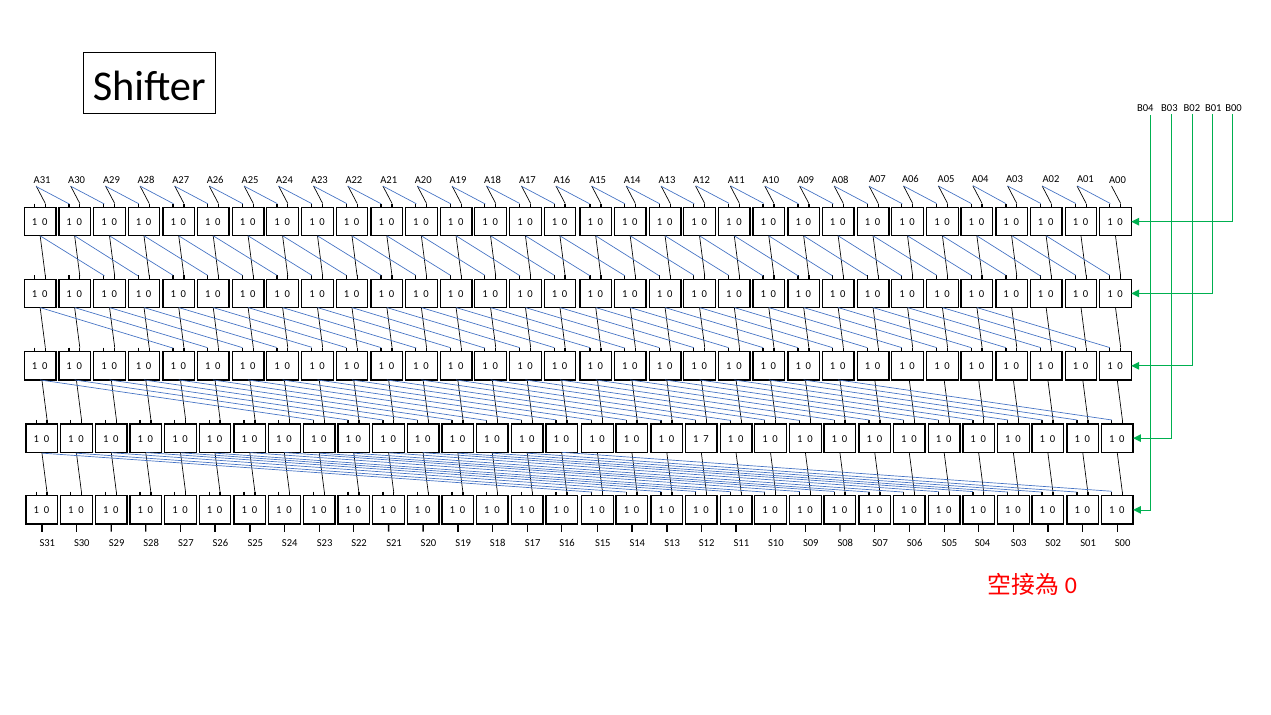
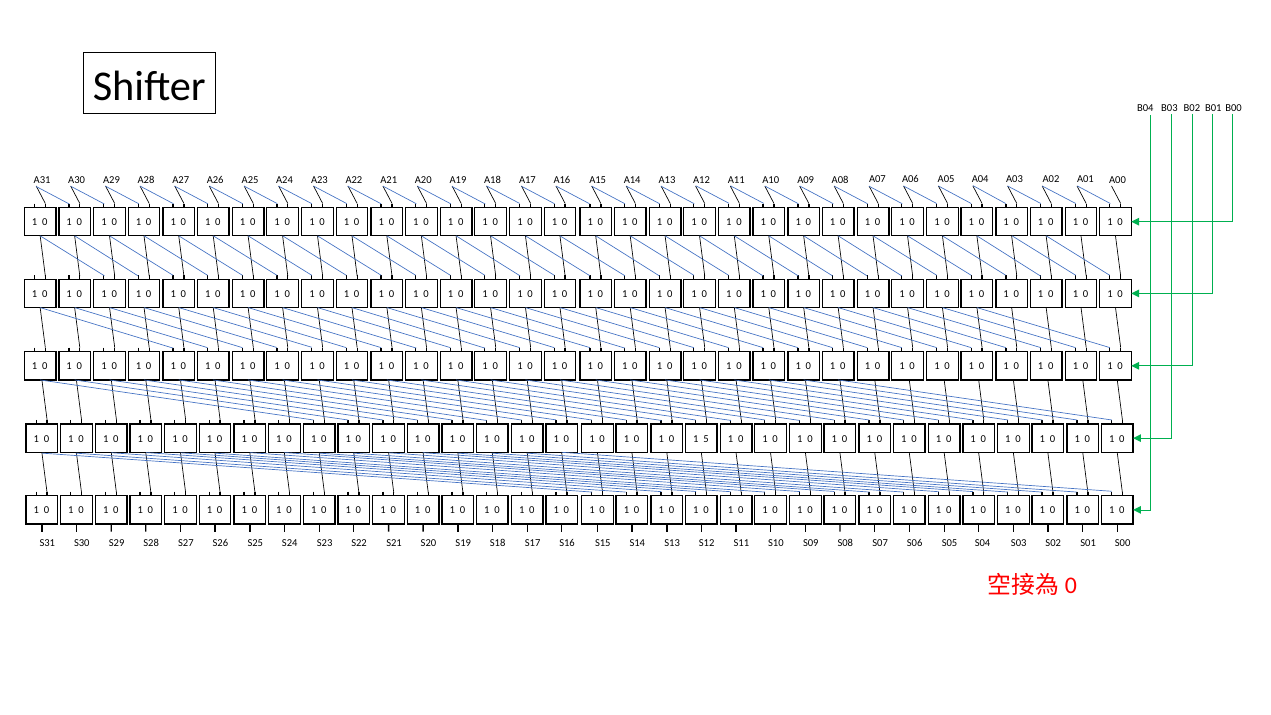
7: 7 -> 5 (706, 439)
